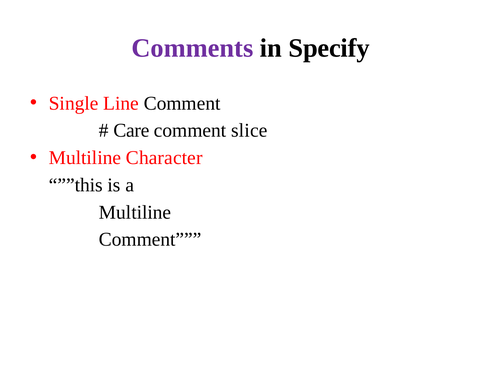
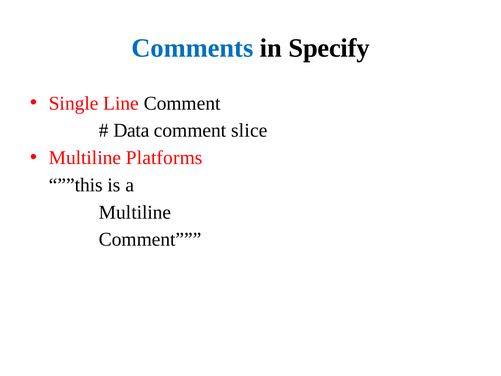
Comments colour: purple -> blue (192, 48)
Care: Care -> Data (131, 130)
Character: Character -> Platforms (164, 158)
